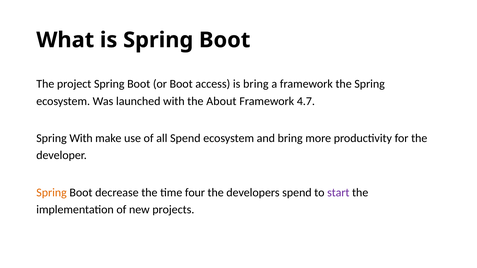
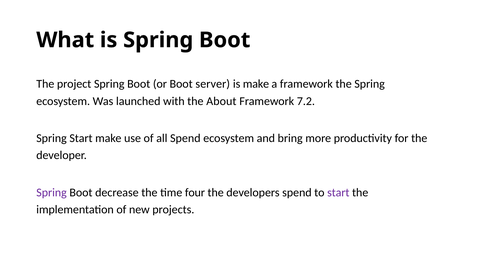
access: access -> server (213, 84)
is bring: bring -> make (256, 84)
4.7: 4.7 -> 7.2 (306, 101)
Spring With: With -> Start (81, 138)
Spring colour: orange -> purple (52, 193)
